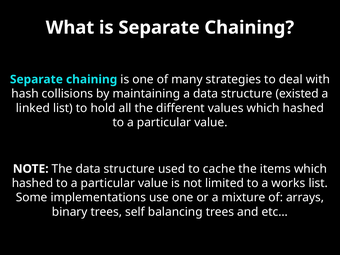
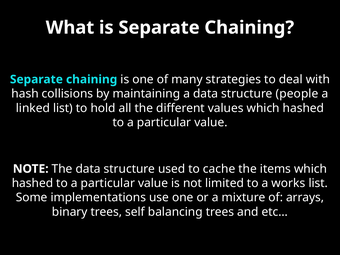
existed: existed -> people (297, 94)
